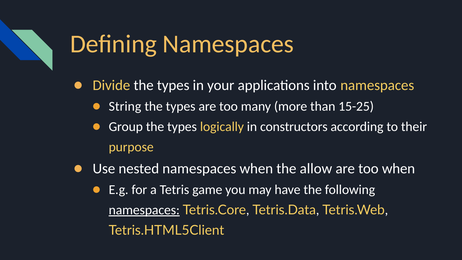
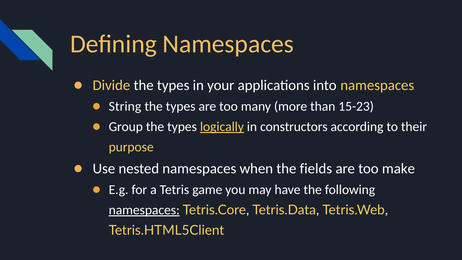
15-25: 15-25 -> 15-23 (356, 106)
logically underline: none -> present (222, 127)
allow: allow -> fields (316, 169)
too when: when -> make (398, 169)
